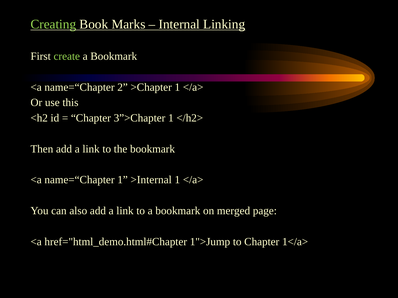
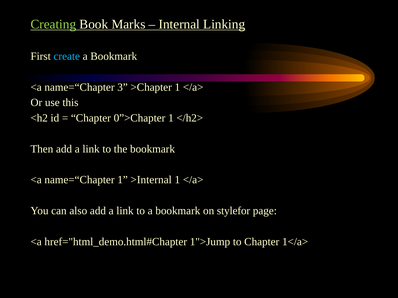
create colour: light green -> light blue (67, 56)
2: 2 -> 3 (123, 87)
3”>Chapter: 3”>Chapter -> 0”>Chapter (140, 118)
merged: merged -> stylefor (234, 211)
